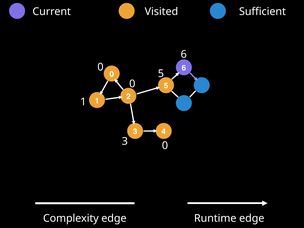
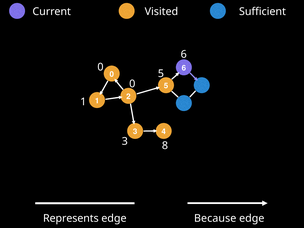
3 0: 0 -> 8 (165, 146)
Complexity: Complexity -> Represents (71, 218)
Runtime: Runtime -> Because (215, 218)
